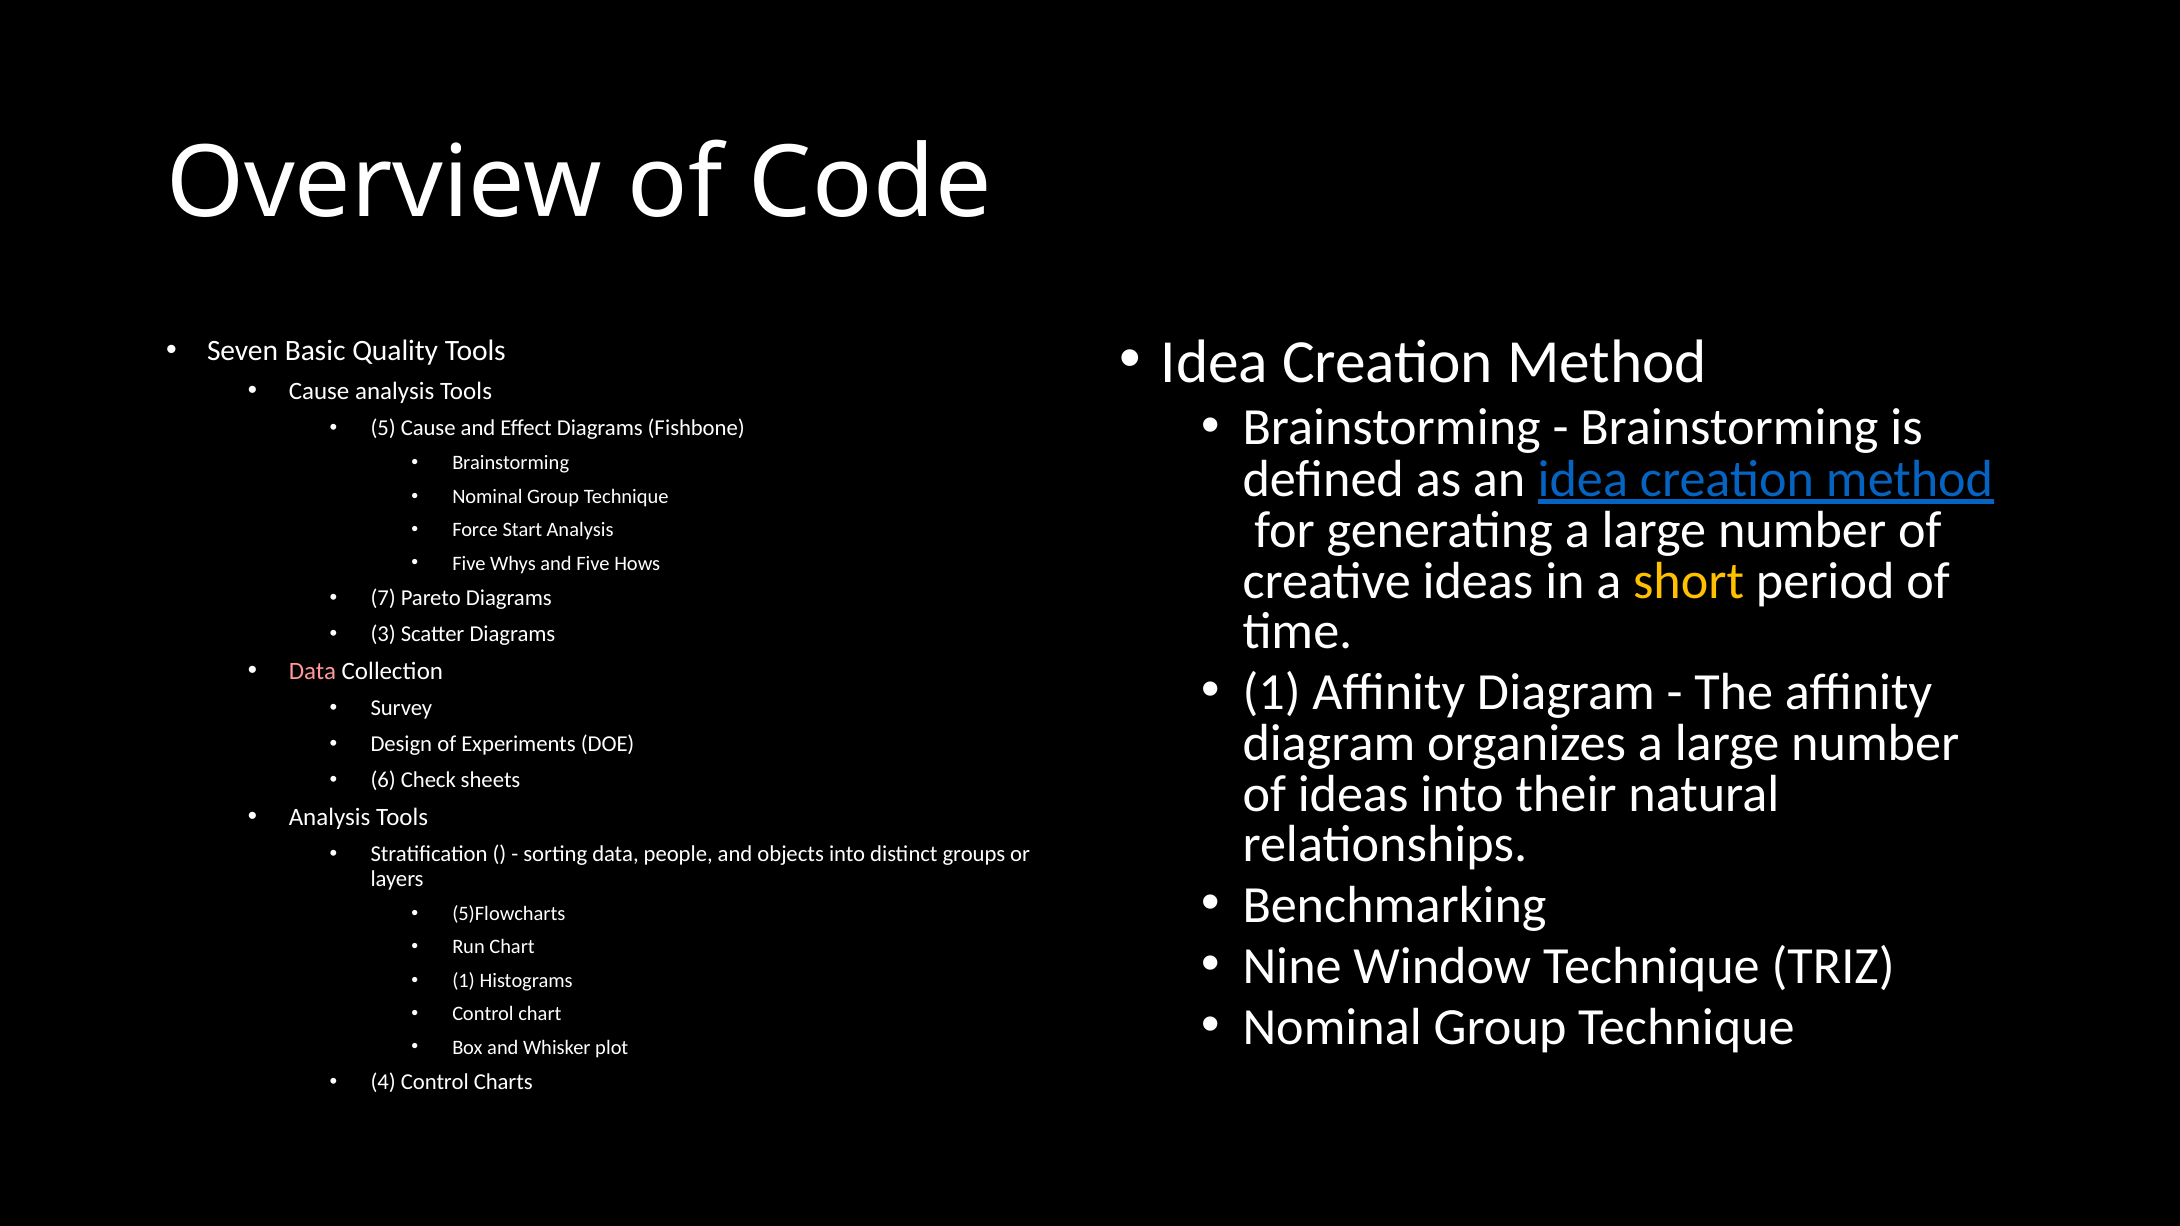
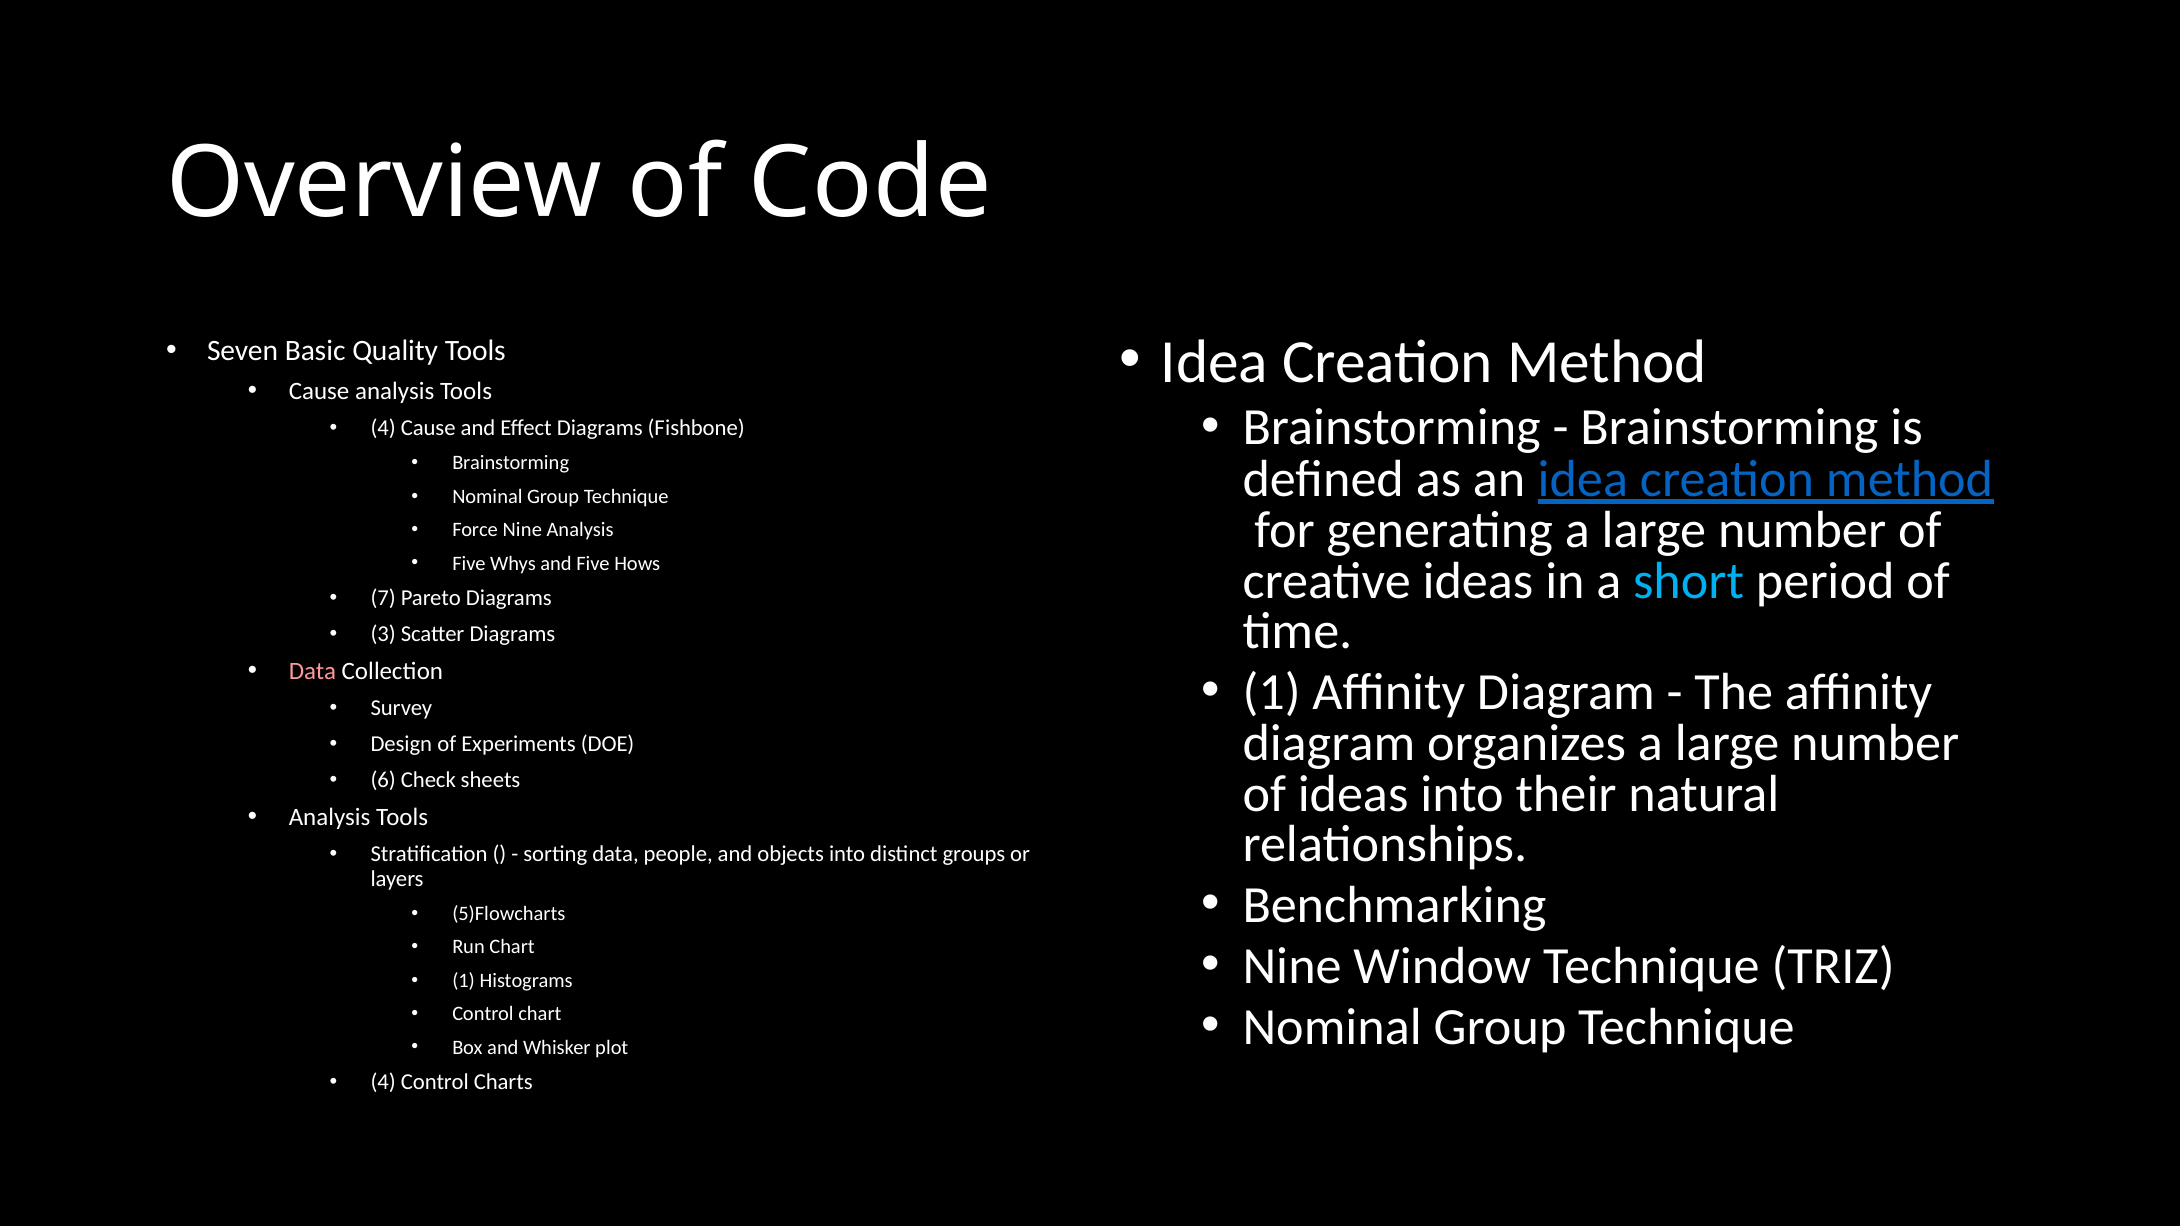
5: 5 -> 4 (383, 428)
Force Start: Start -> Nine (522, 530)
short colour: yellow -> light blue (1689, 581)
